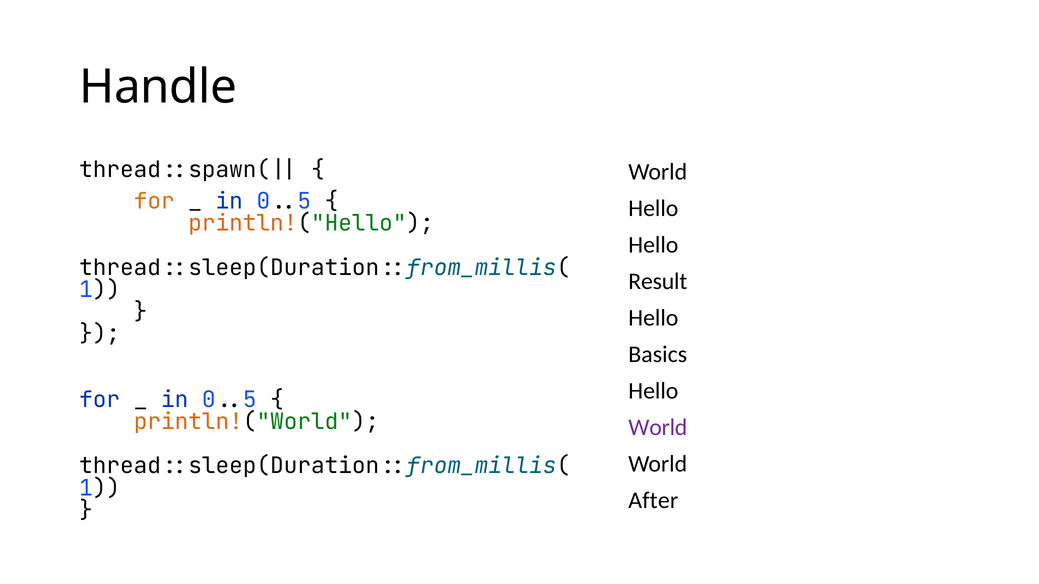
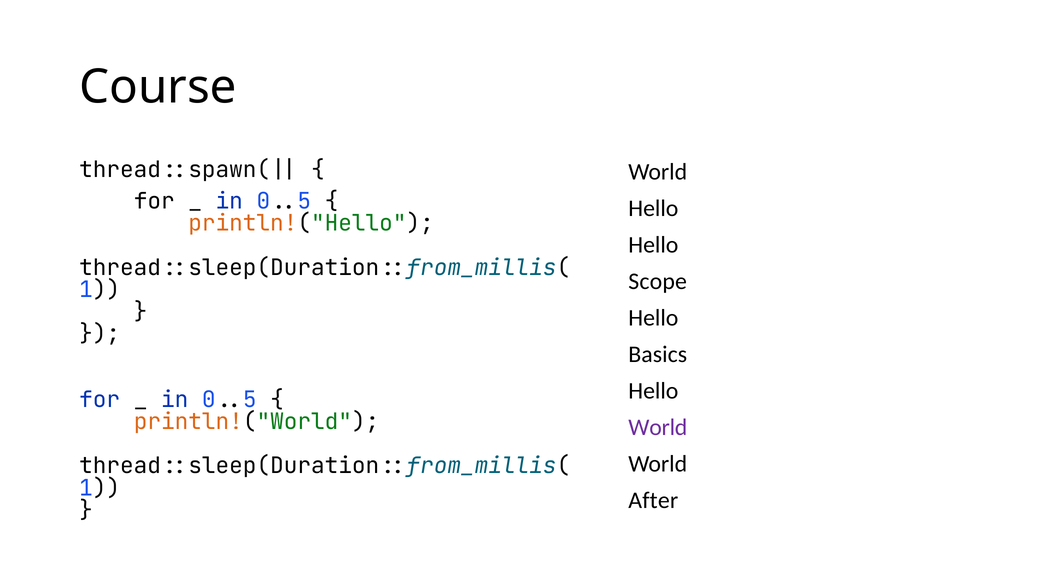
Handle: Handle -> Course (158, 87)
for colour: orange -> black (154, 201)
Result: Result -> Scope (658, 282)
